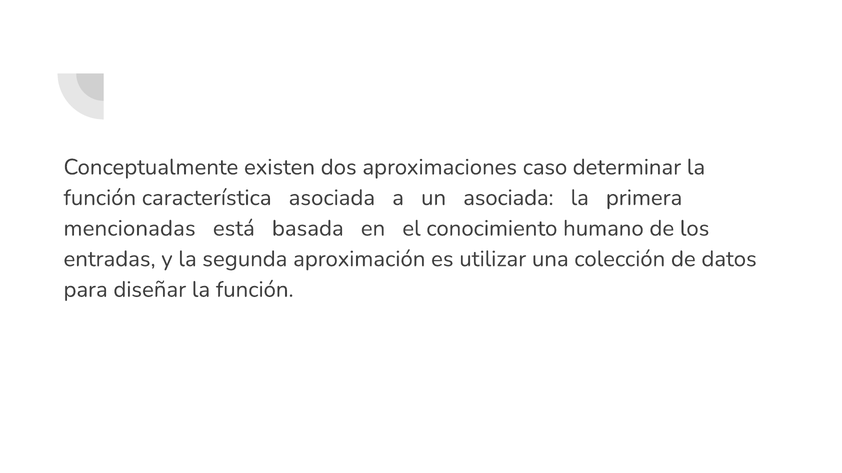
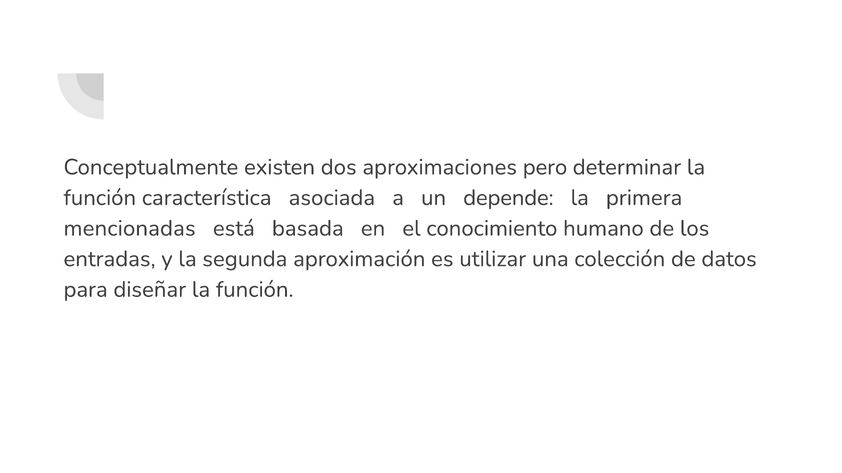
caso: caso -> pero (545, 167)
un asociada: asociada -> depende (508, 198)
